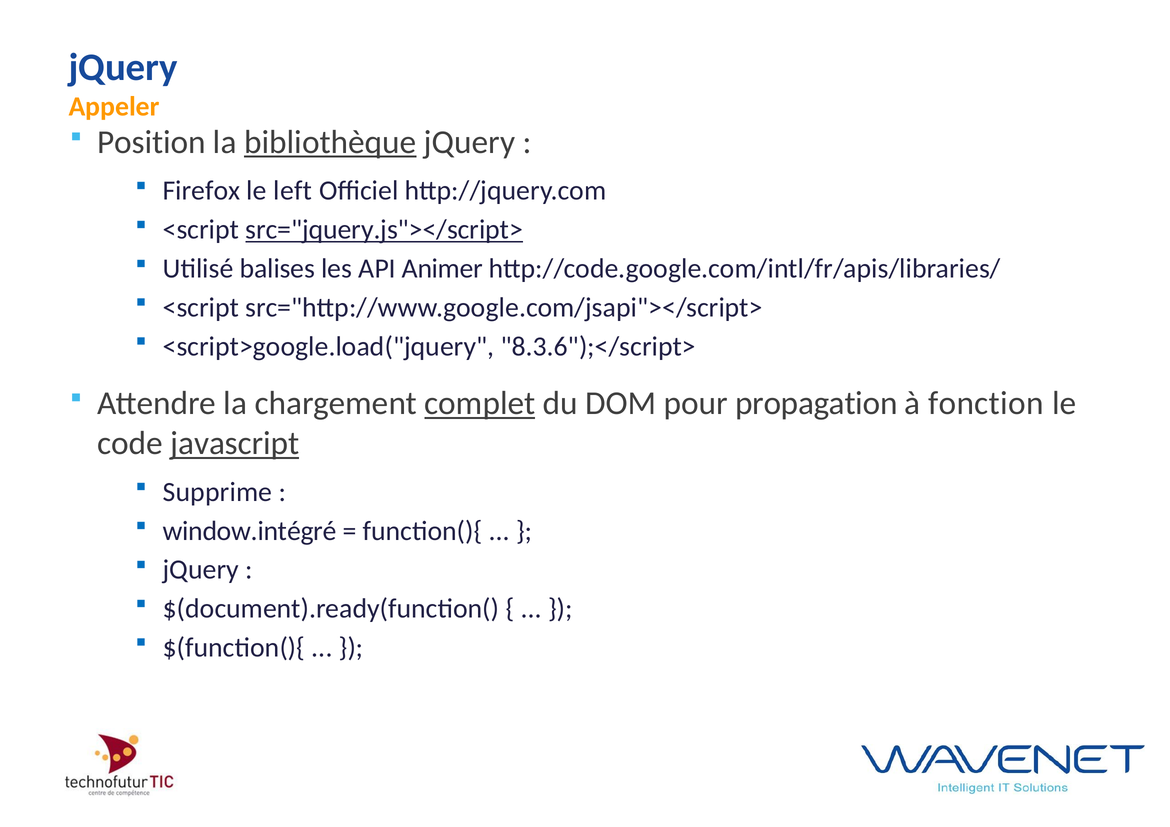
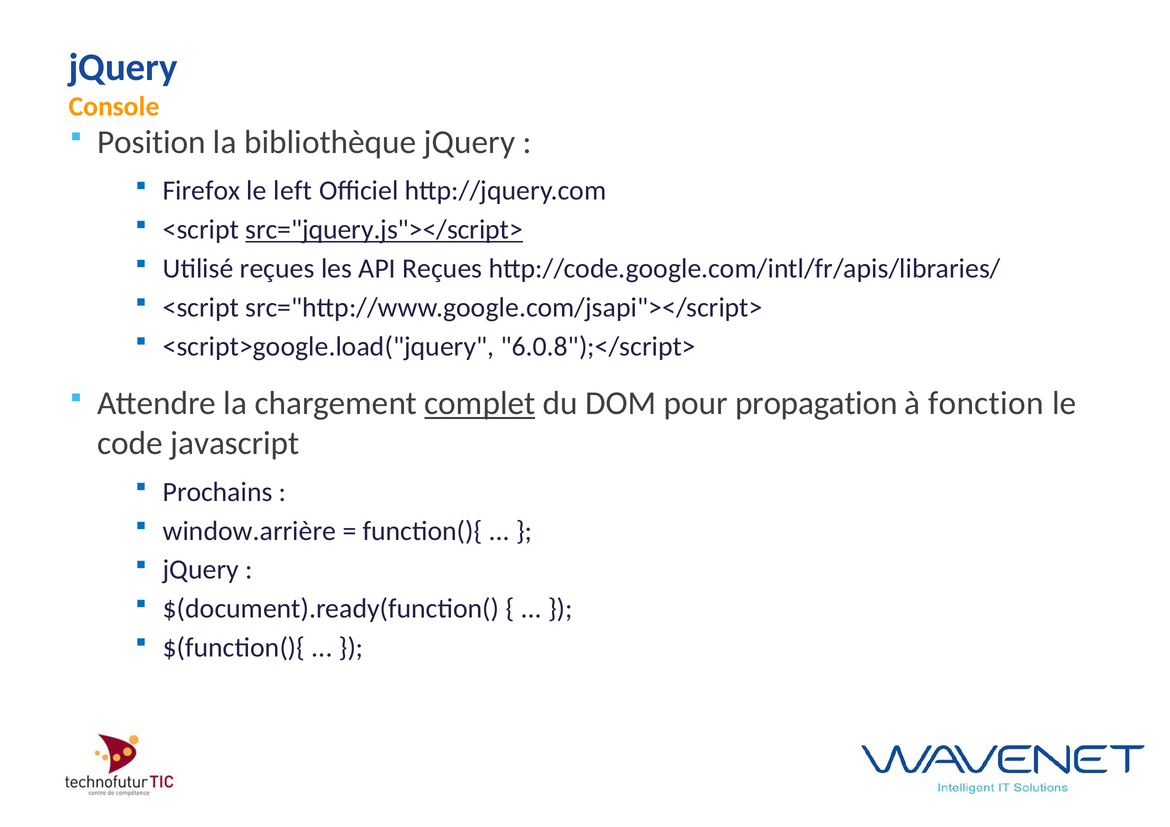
Appeler: Appeler -> Console (114, 107)
bibliothèque underline: present -> none (330, 142)
Utilisé balises: balises -> reçues (277, 269)
API Animer: Animer -> Reçues (442, 269)
8.3.6");</script>: 8.3.6");</script> -> 6.0.8");</script> (598, 347)
javascript underline: present -> none (235, 444)
Supprime: Supprime -> Prochains (218, 492)
window.intégré: window.intégré -> window.arrière (249, 531)
